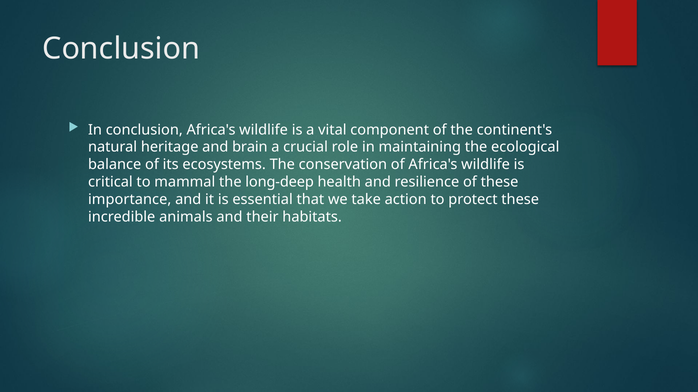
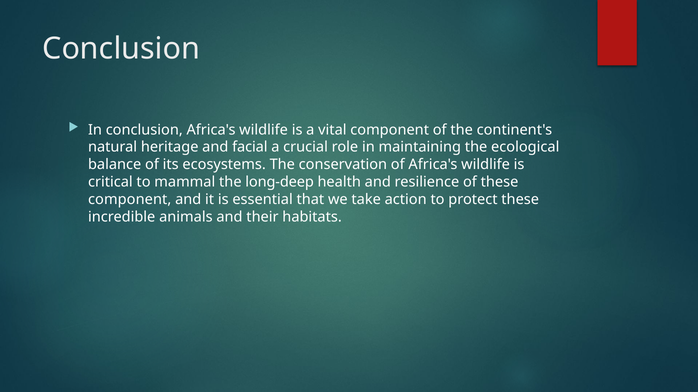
brain: brain -> facial (250, 147)
importance: importance -> component (130, 200)
